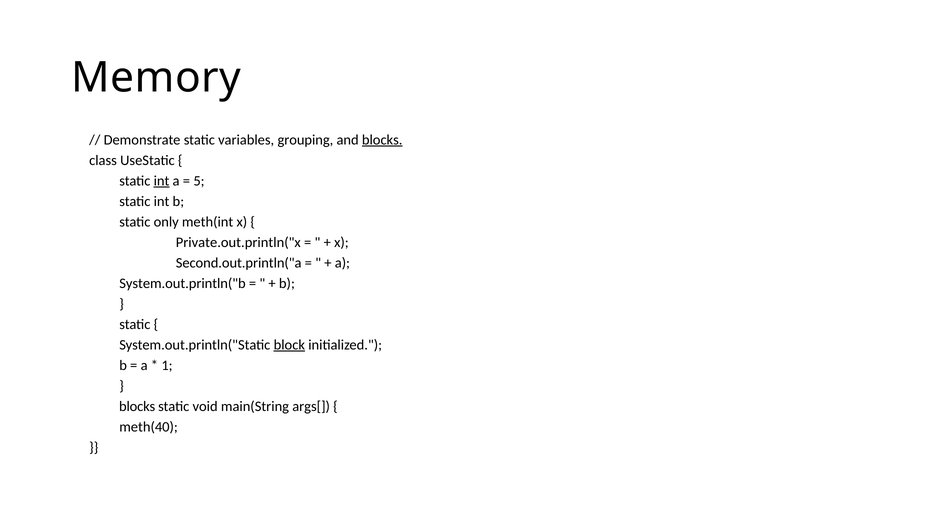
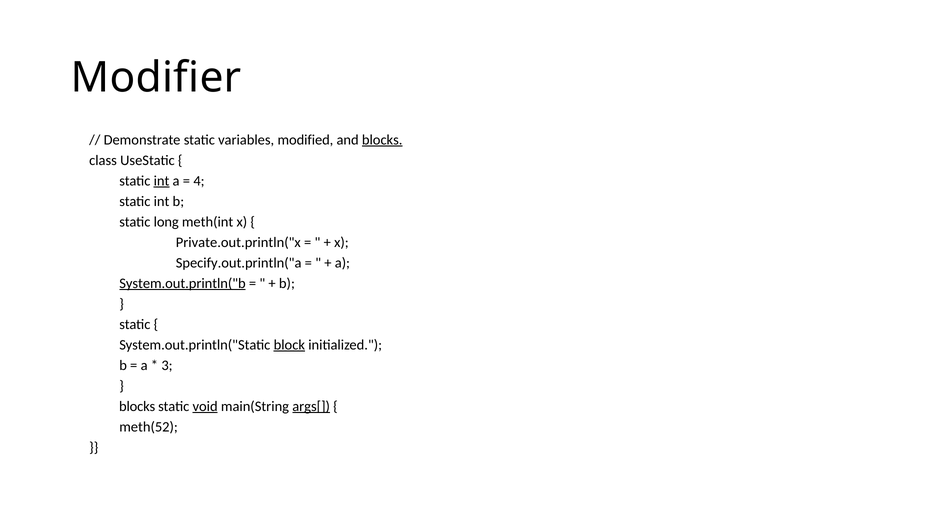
Memory: Memory -> Modifier (156, 78)
grouping: grouping -> modified (305, 140)
5: 5 -> 4 (199, 181)
only: only -> long (166, 222)
Second.out.println("a: Second.out.println("a -> Specify.out.println("a (239, 263)
System.out.println("b underline: none -> present (182, 284)
1: 1 -> 3 (167, 366)
void underline: none -> present (205, 407)
args[ underline: none -> present (311, 407)
meth(40: meth(40 -> meth(52 (149, 427)
